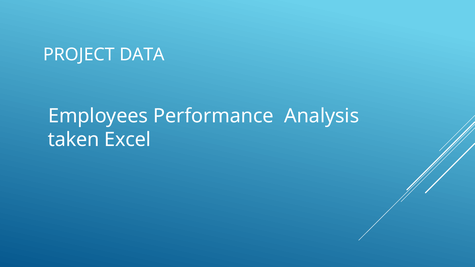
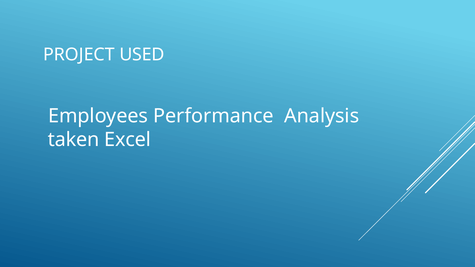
DATA: DATA -> USED (142, 55)
